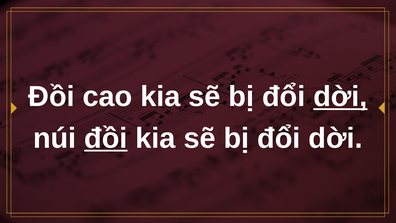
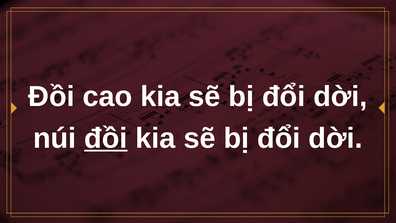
dời underline: present -> none (340, 97)
